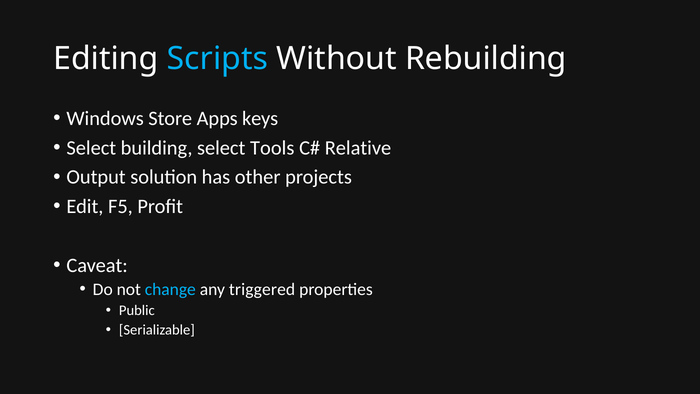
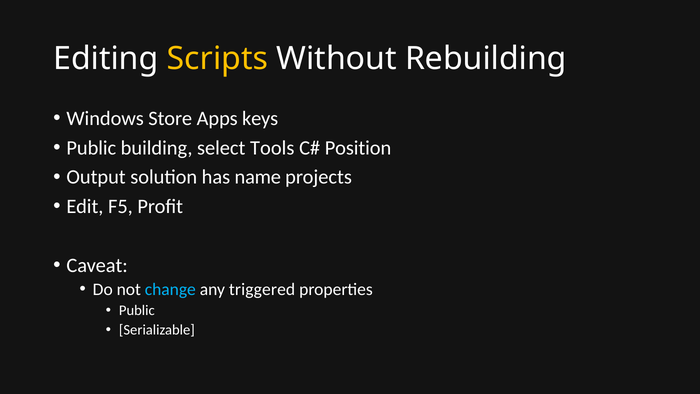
Scripts colour: light blue -> yellow (217, 59)
Select: Select -> Public (91, 148)
Relative: Relative -> Position (358, 148)
other: other -> name (258, 177)
